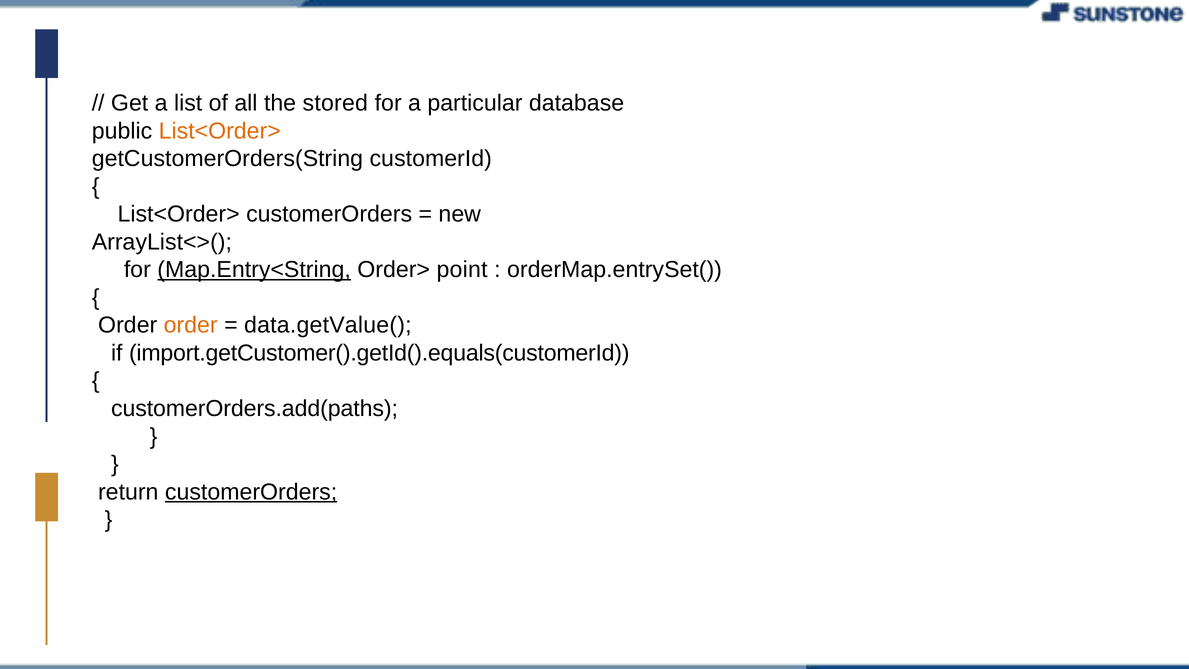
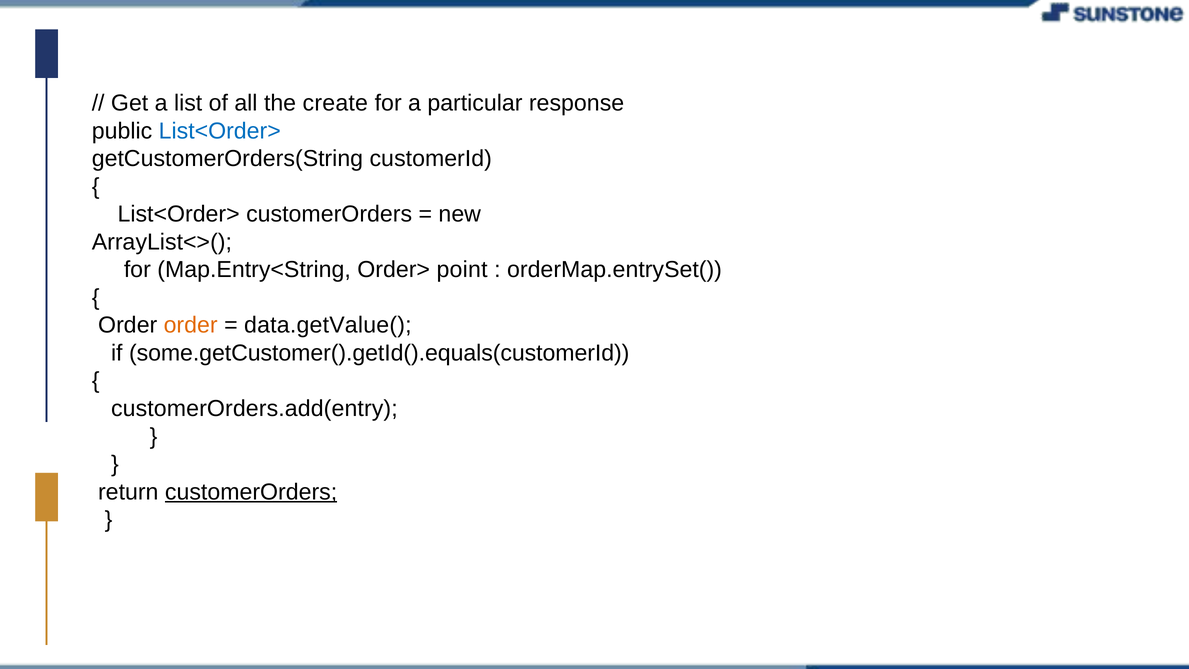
stored: stored -> create (335, 103)
database: database -> response (577, 103)
List<Order> colour: orange -> blue (220, 131)
Map.Entry<String underline: present -> none (254, 270)
import.getCustomer().getId().equals(customerId: import.getCustomer().getId().equals(customerId -> some.getCustomer().getId().equals(customerId (379, 353)
customerOrders.add(paths: customerOrders.add(paths -> customerOrders.add(entry (254, 409)
